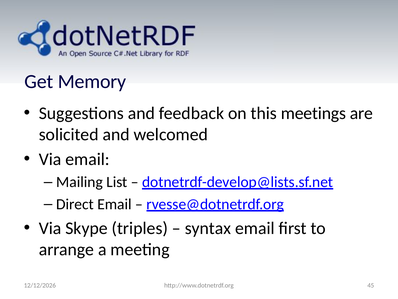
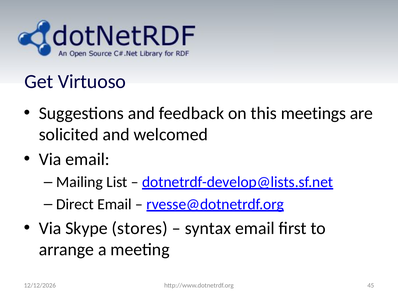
Memory: Memory -> Virtuoso (92, 81)
triples: triples -> stores (140, 228)
